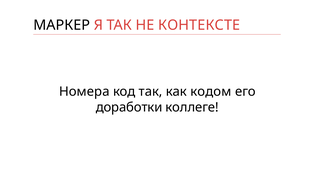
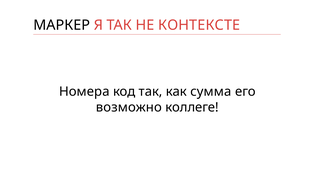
кодом: кодом -> сумма (211, 92)
доработки: доработки -> возможно (129, 108)
